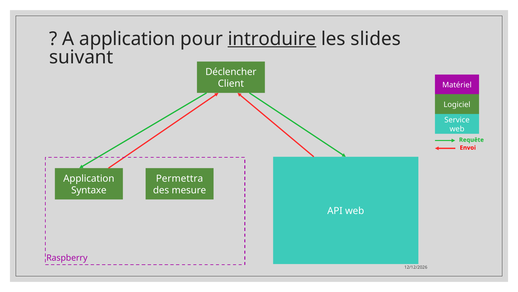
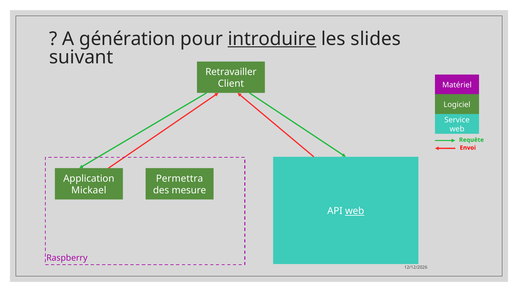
A application: application -> génération (127, 39)
Déclencher: Déclencher -> Retravailler (231, 72)
Syntaxe: Syntaxe -> Mickael (89, 190)
web underline: none -> present (355, 211)
